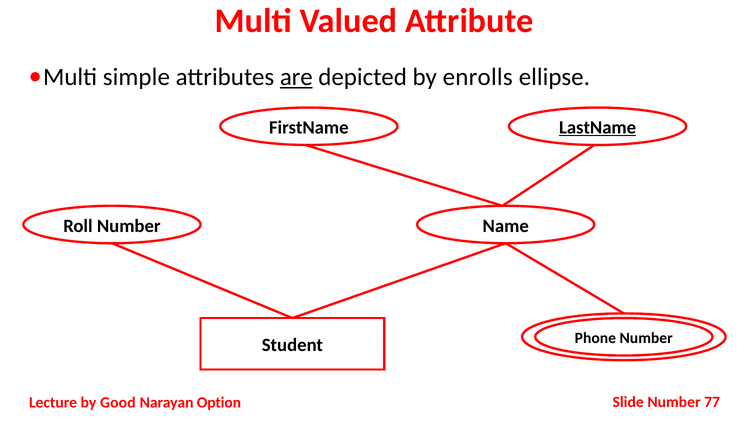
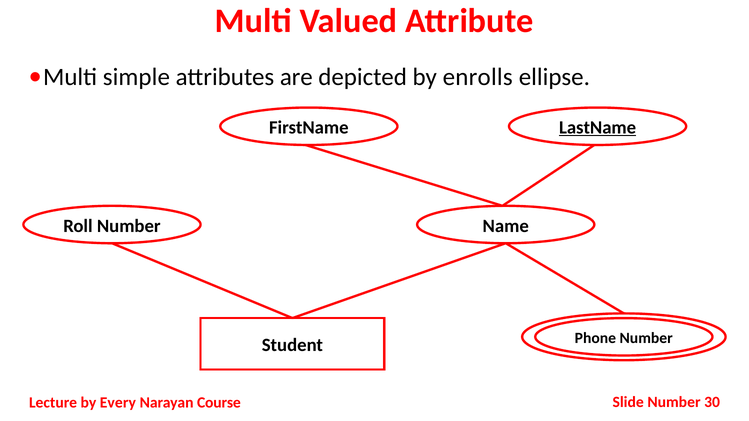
are underline: present -> none (296, 77)
Good: Good -> Every (118, 403)
Option: Option -> Course (219, 403)
77: 77 -> 30 (712, 403)
